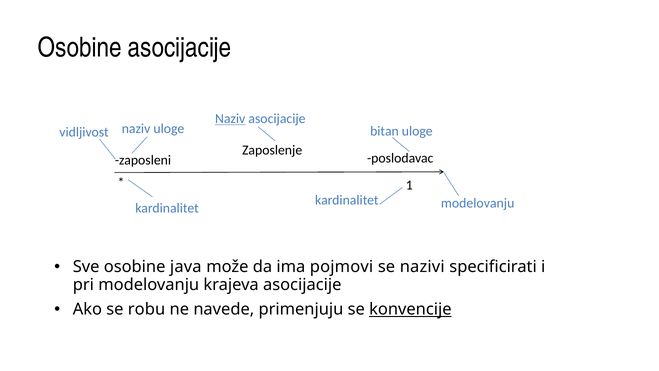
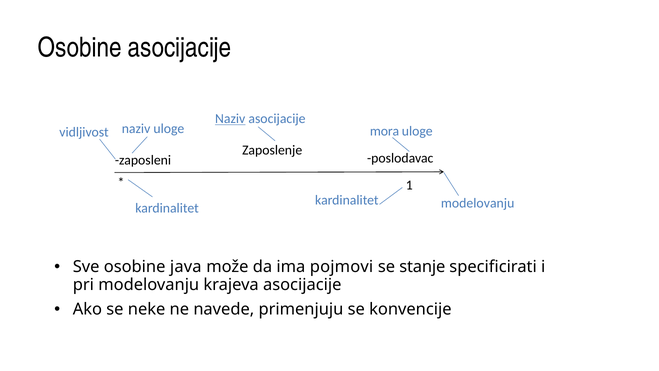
bitan: bitan -> mora (385, 131)
nazivi: nazivi -> stanje (422, 267)
robu: robu -> neke (147, 309)
konvencije underline: present -> none (410, 309)
